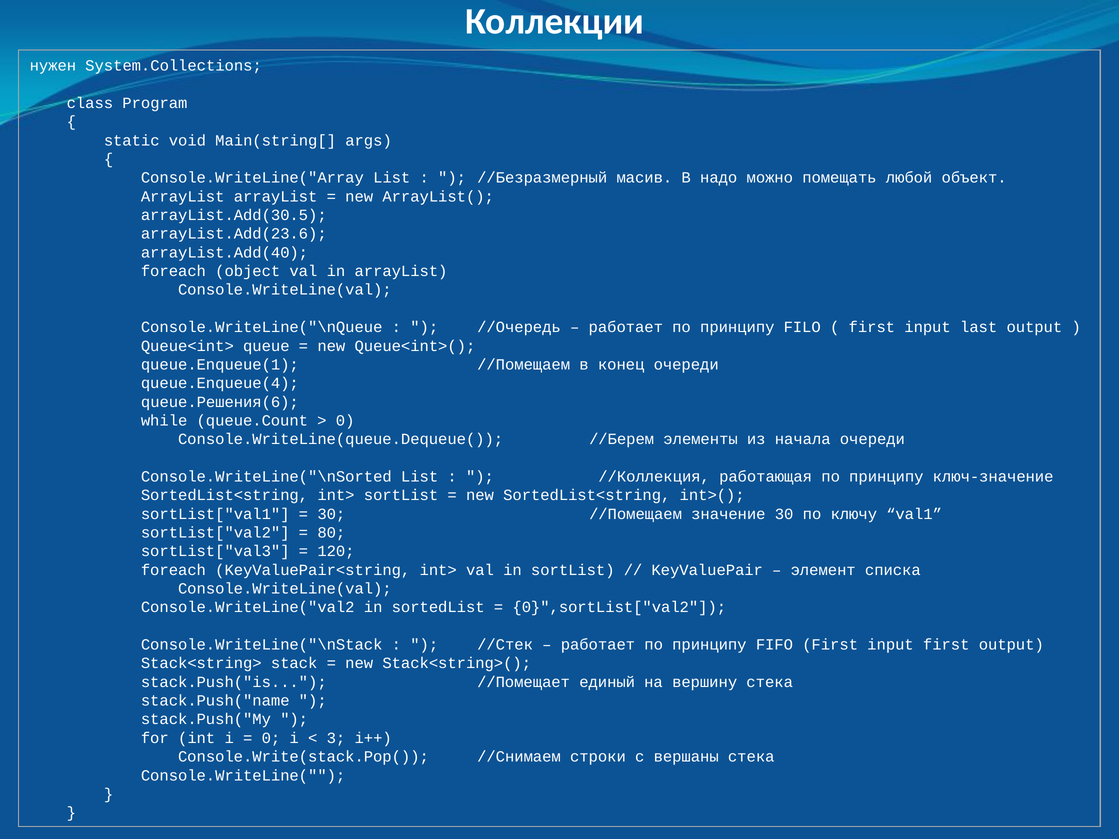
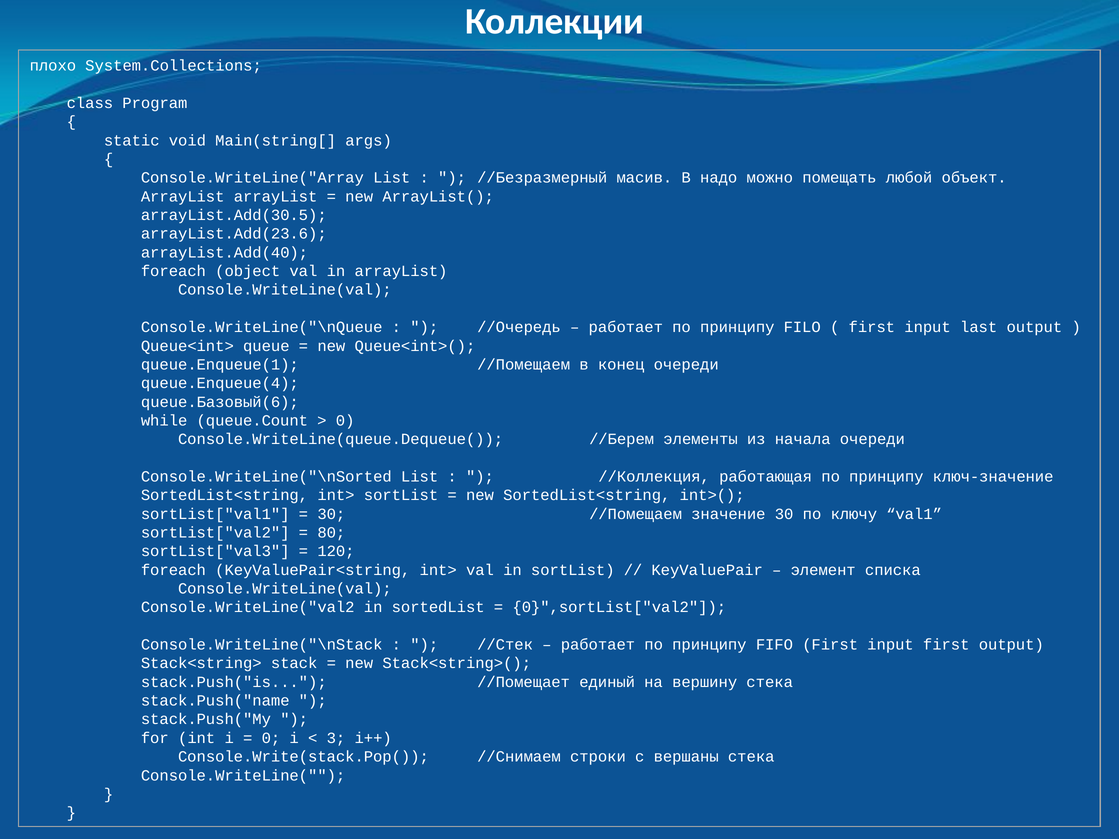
нужен: нужен -> плохо (53, 66)
queue.Решения(6: queue.Решения(6 -> queue.Базовый(6 (220, 402)
